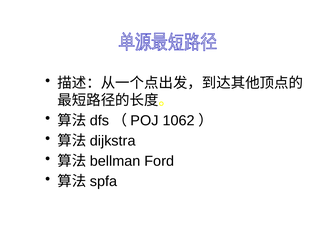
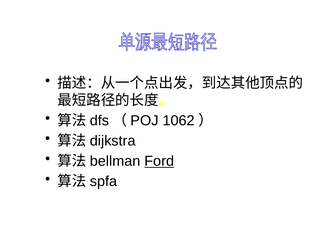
Ford underline: none -> present (159, 161)
